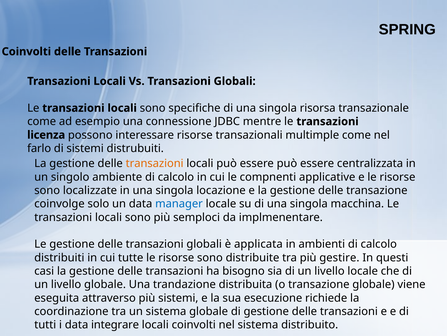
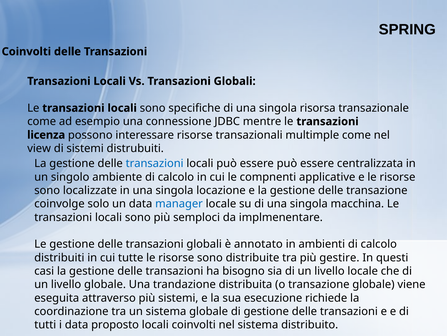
farlo: farlo -> view (39, 148)
transazioni colour: orange -> blue (155, 163)
applicata: applicata -> annotato (258, 244)
integrare: integrare -> proposto (115, 324)
